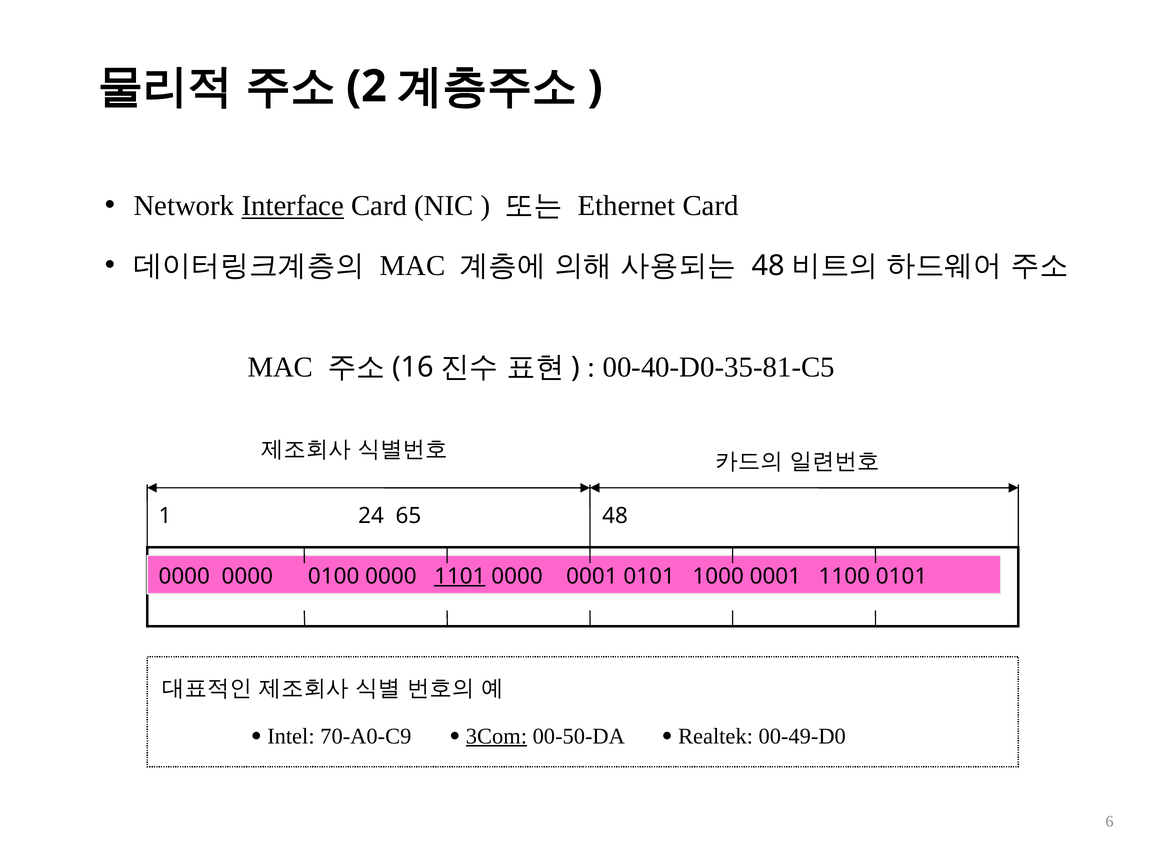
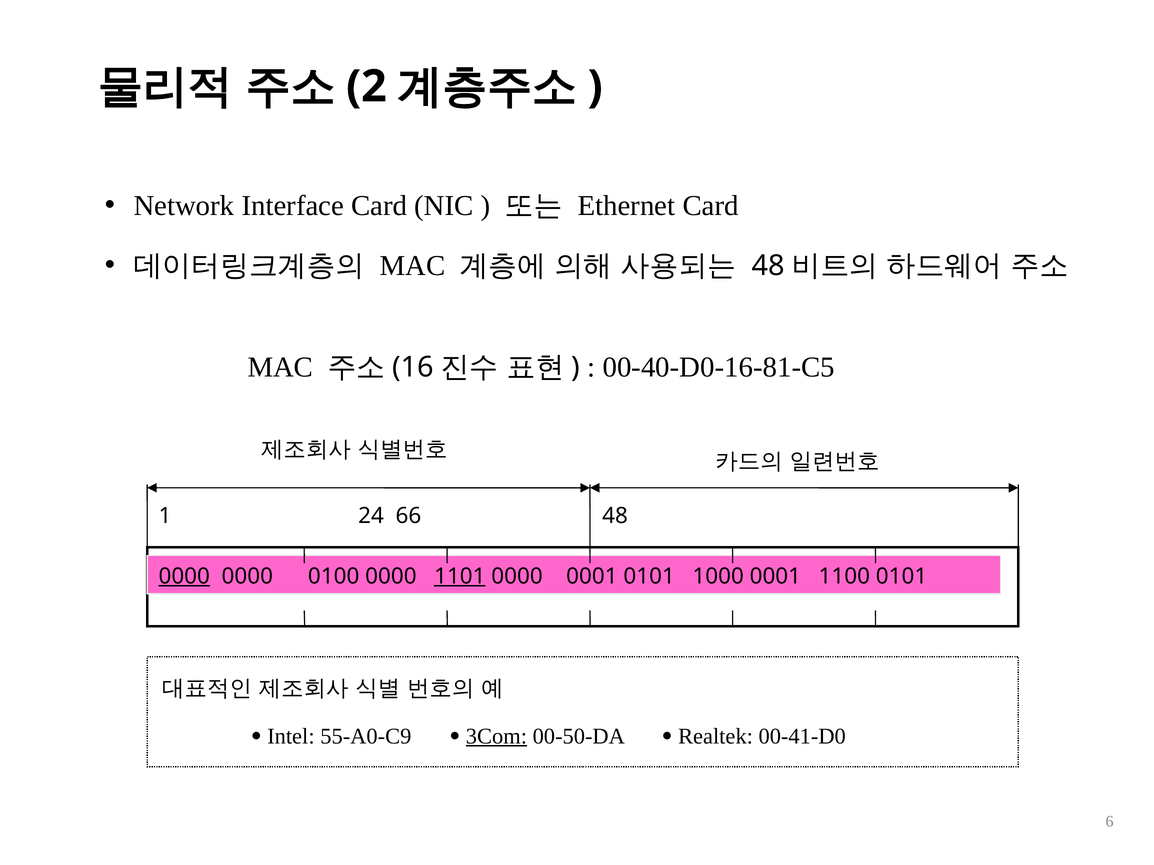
Interface underline: present -> none (293, 206)
00-40-D0-35-81-C5: 00-40-D0-35-81-C5 -> 00-40-D0-16-81-C5 (719, 368)
65: 65 -> 66 (408, 516)
0000 underline: none -> present (184, 576)
70-A0-C9: 70-A0-C9 -> 55-A0-C9 (366, 737)
00-49-D0: 00-49-D0 -> 00-41-D0 (802, 737)
